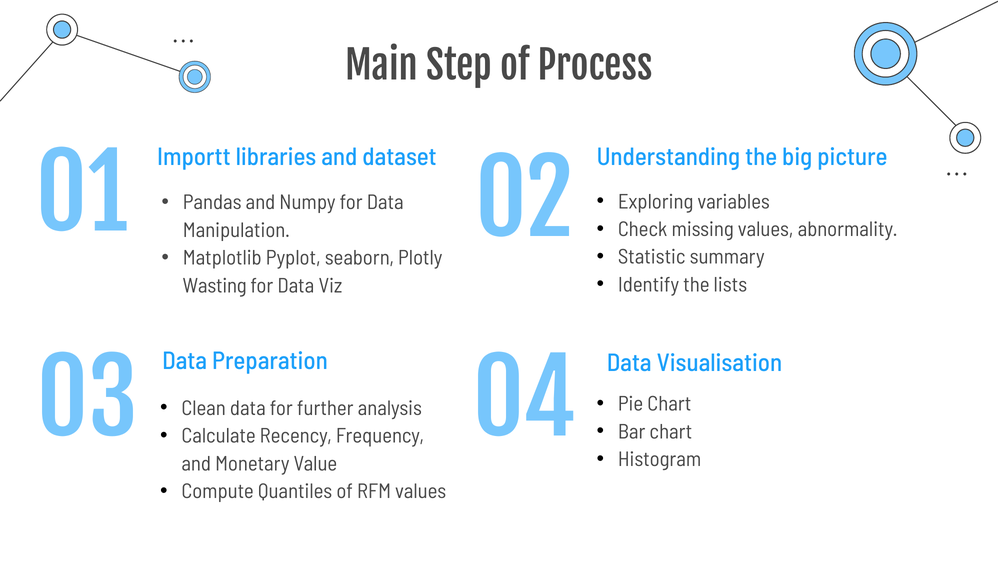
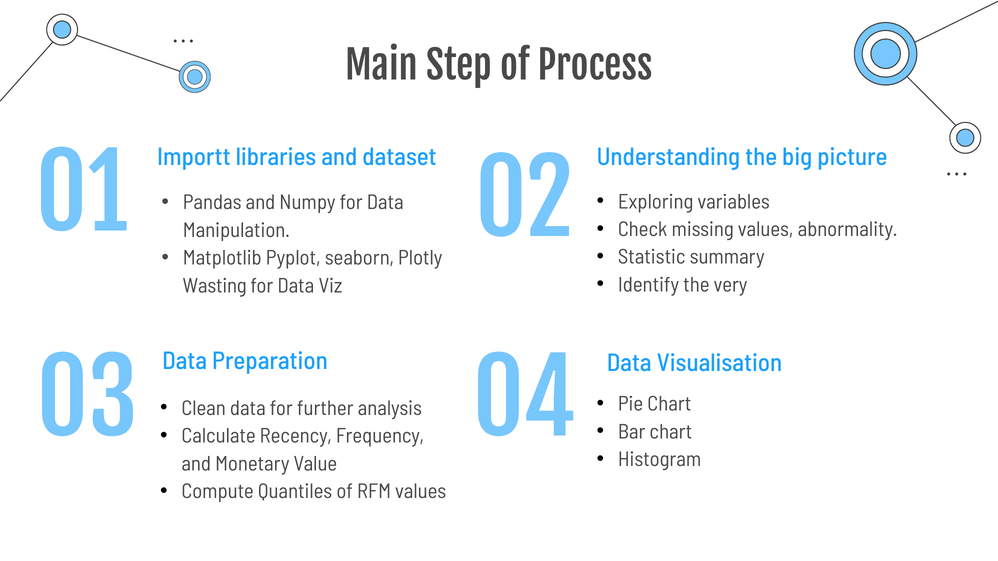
lists: lists -> very (730, 285)
